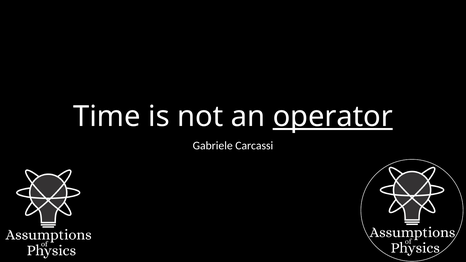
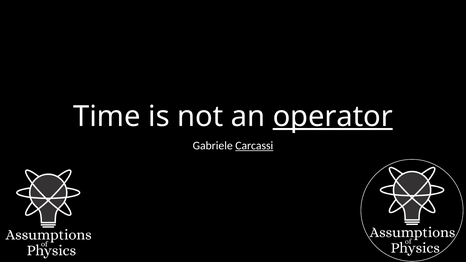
Carcassi underline: none -> present (254, 146)
